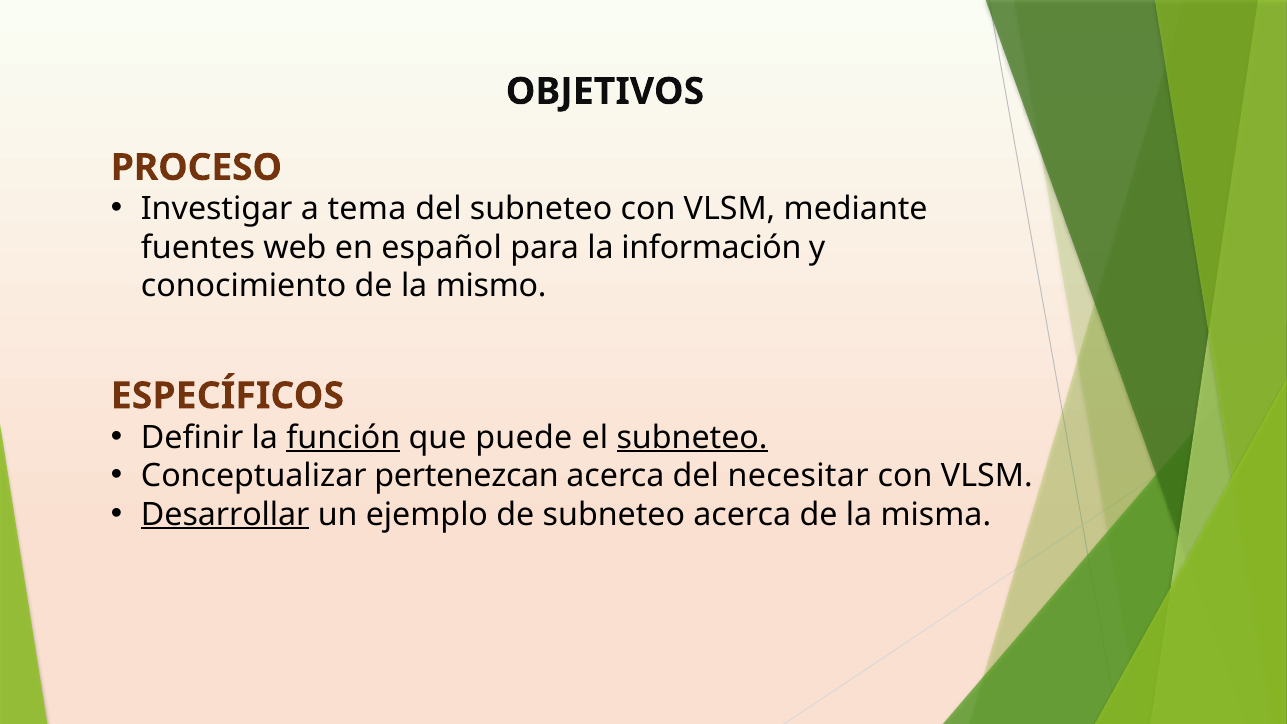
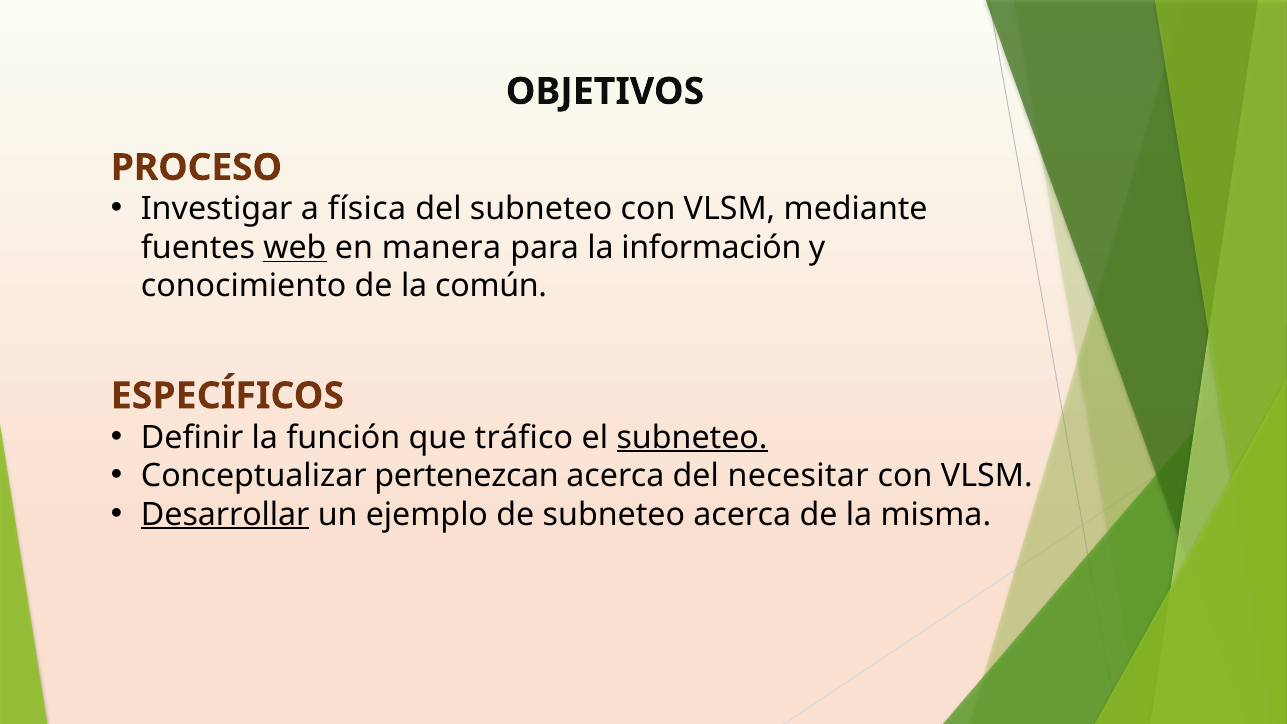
tema: tema -> física (367, 209)
web underline: none -> present (295, 248)
español: español -> manera (442, 248)
mismo: mismo -> común (491, 286)
función underline: present -> none (343, 437)
puede: puede -> tráfico (524, 437)
